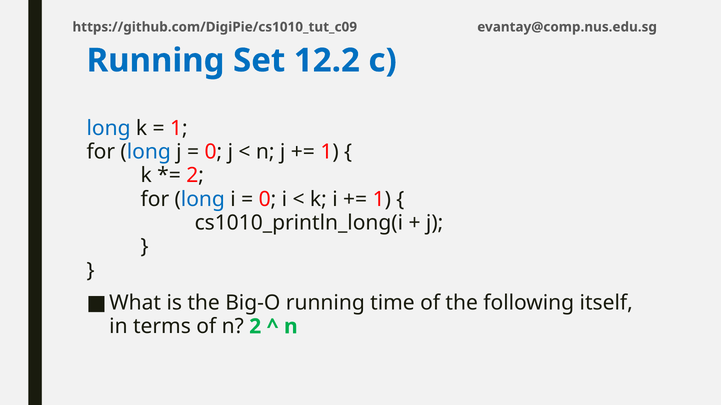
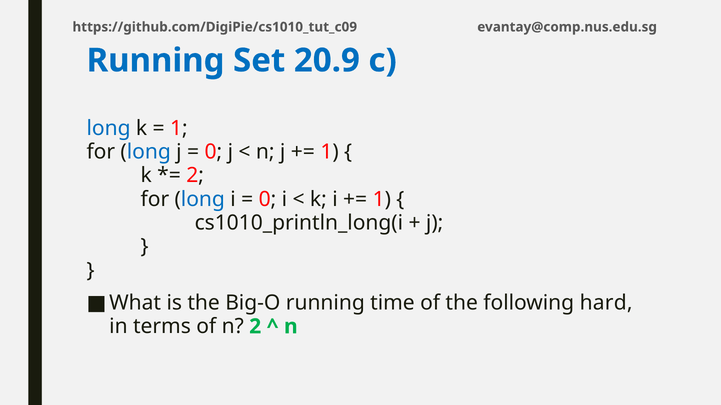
12.2: 12.2 -> 20.9 (327, 61)
itself: itself -> hard (606, 303)
